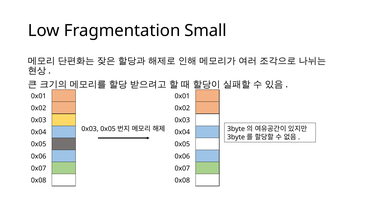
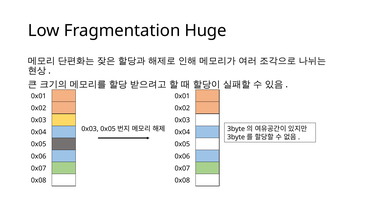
Small: Small -> Huge (206, 31)
